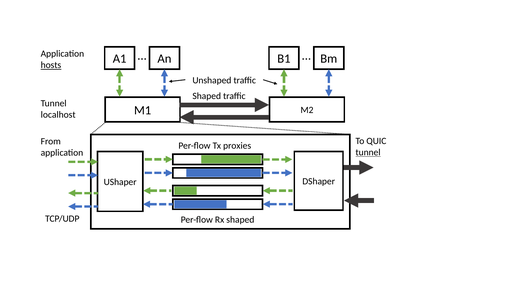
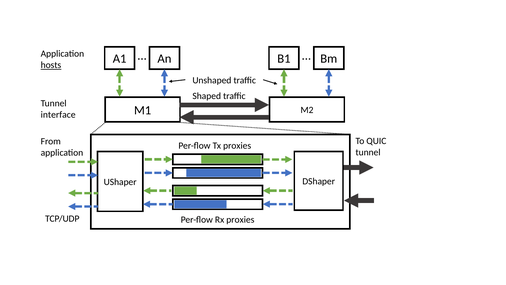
localhost: localhost -> interface (58, 115)
tunnel underline: present -> none (368, 152)
Rx shaped: shaped -> proxies (240, 219)
